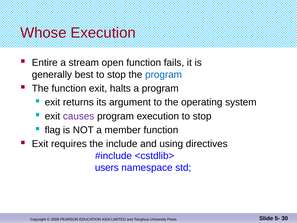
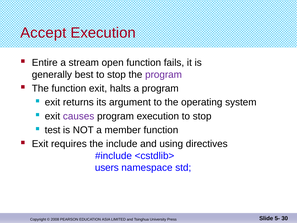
Whose: Whose -> Accept (43, 33)
program colour: blue -> purple (164, 74)
flag: flag -> test (53, 130)
